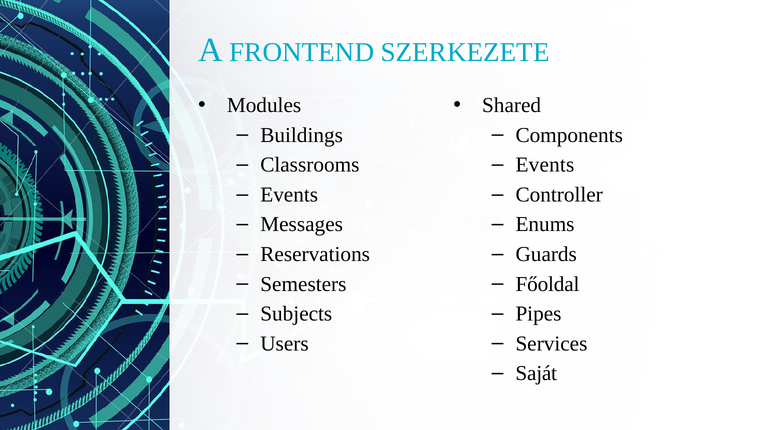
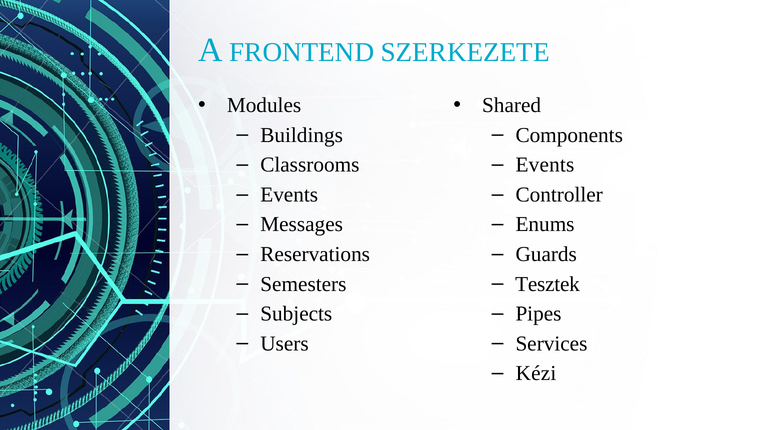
Főoldal: Főoldal -> Tesztek (548, 284)
Saját: Saját -> Kézi (536, 373)
